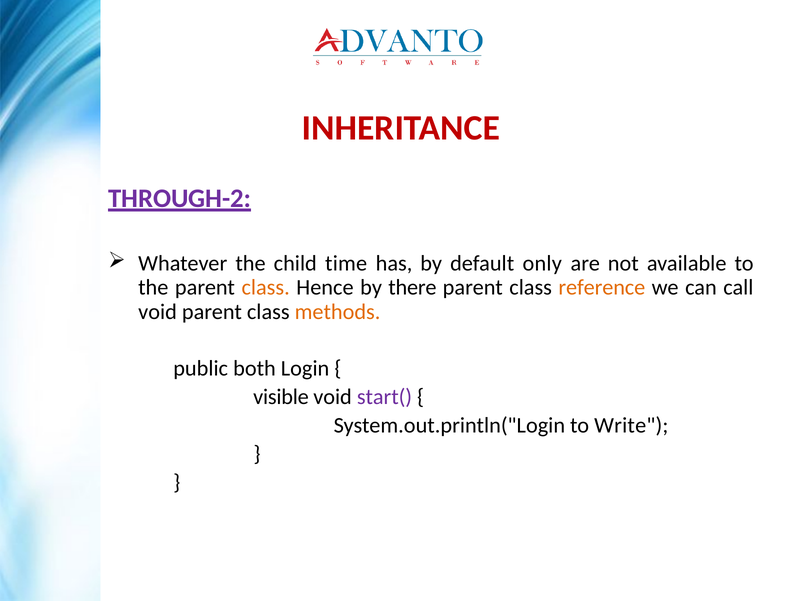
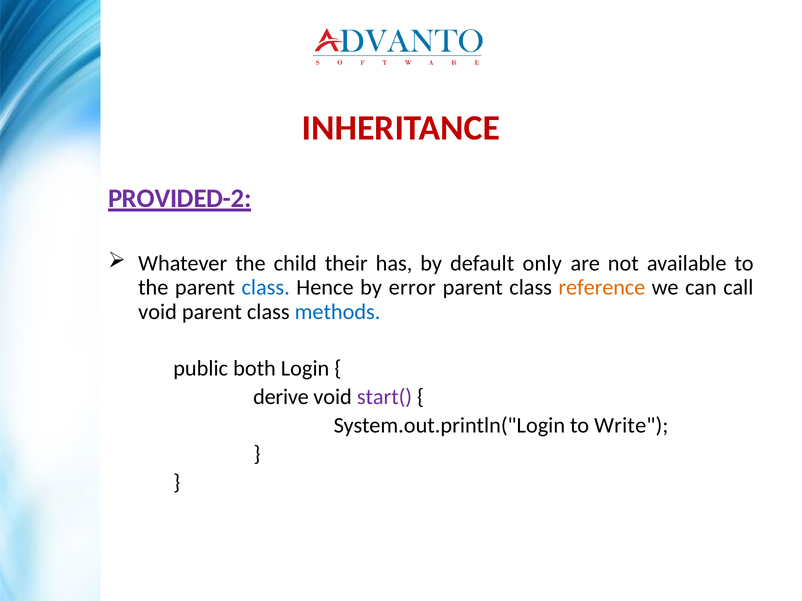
THROUGH-2: THROUGH-2 -> PROVIDED-2 (180, 199)
time: time -> their (346, 264)
class colour: orange -> blue (266, 288)
there: there -> error (412, 288)
methods colour: orange -> blue (338, 312)
visible: visible -> derive (281, 397)
